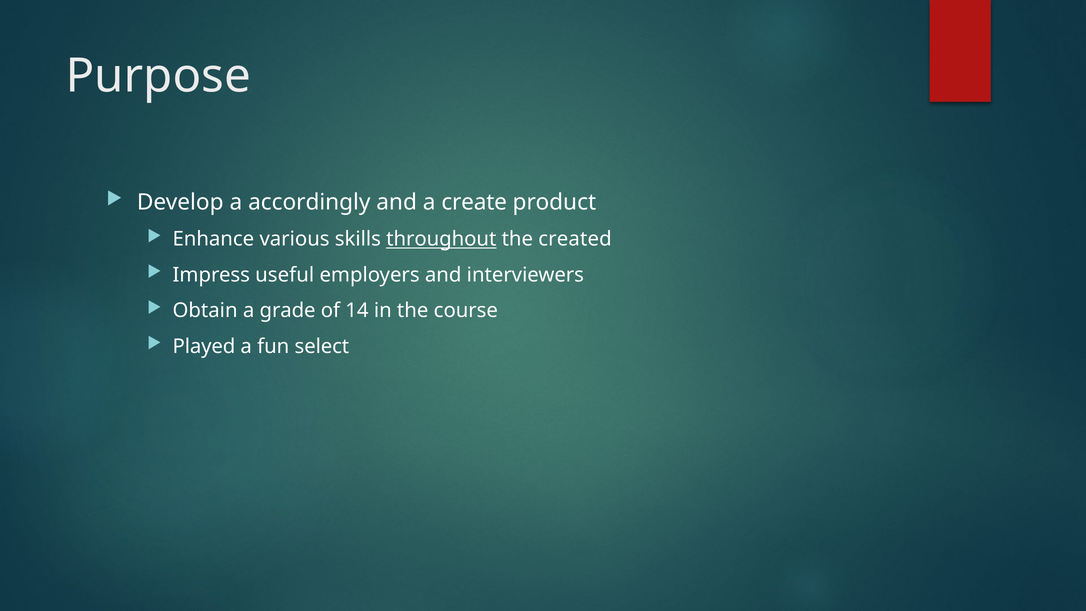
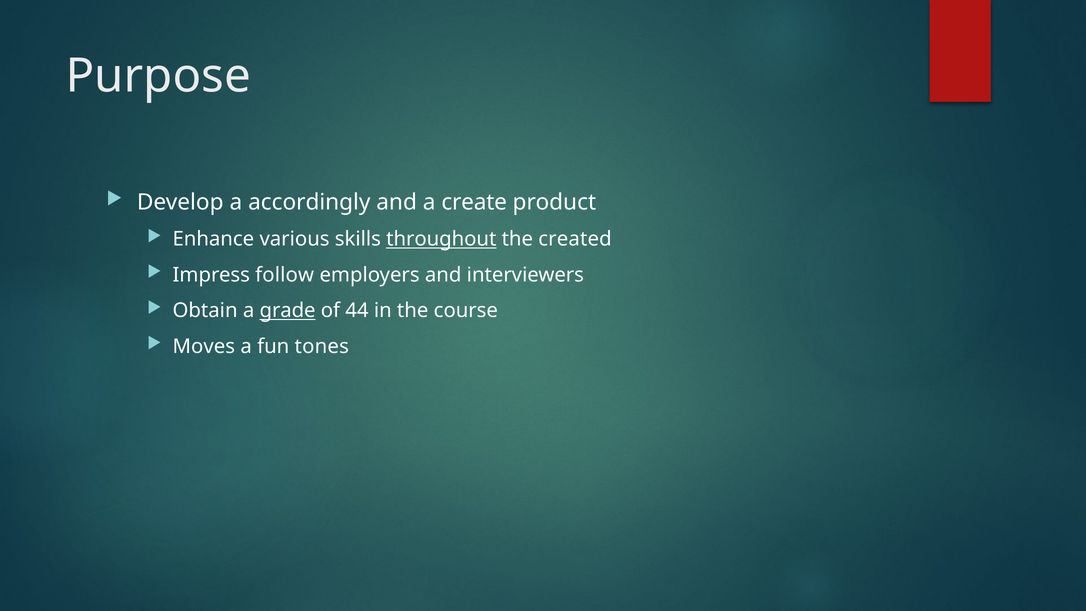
useful: useful -> follow (285, 275)
grade underline: none -> present (288, 311)
14: 14 -> 44 (357, 311)
Played: Played -> Moves (204, 346)
select: select -> tones (322, 346)
